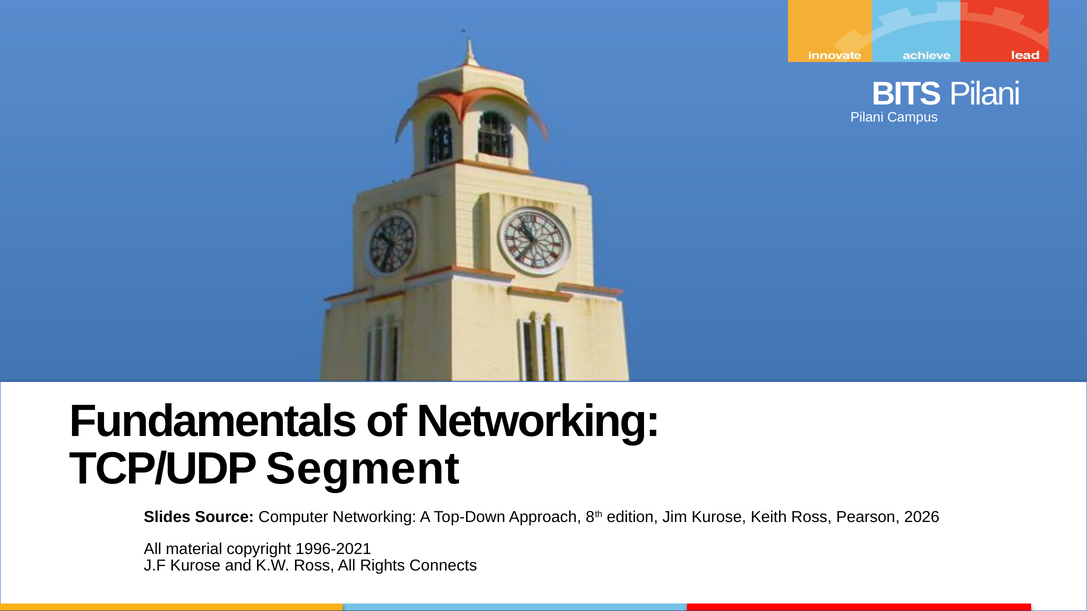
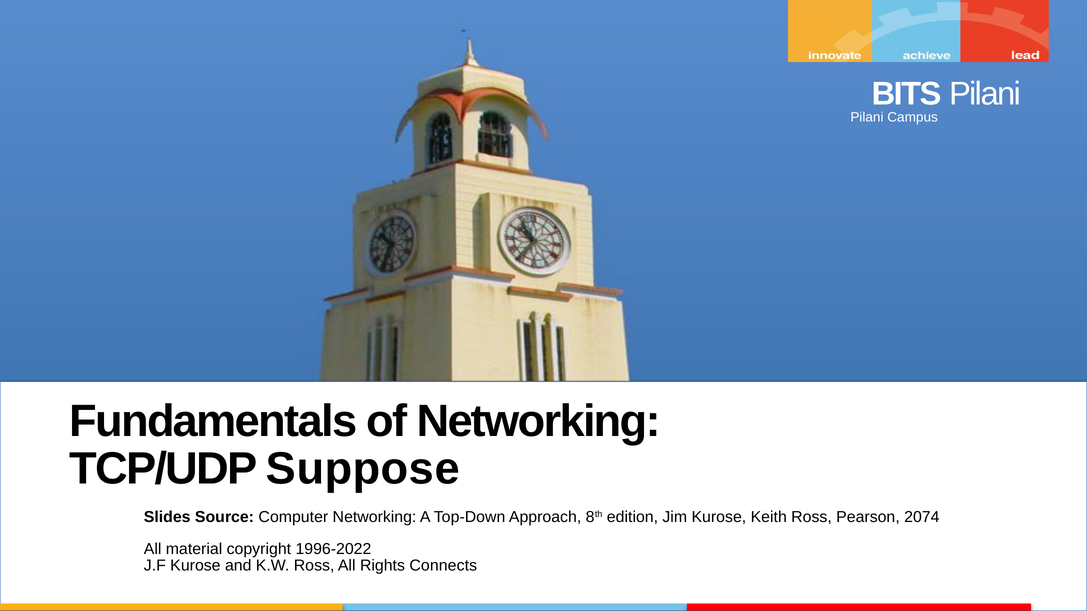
Segment: Segment -> Suppose (363, 469)
2026: 2026 -> 2074 (922, 517)
1996-2021: 1996-2021 -> 1996-2022 (333, 550)
